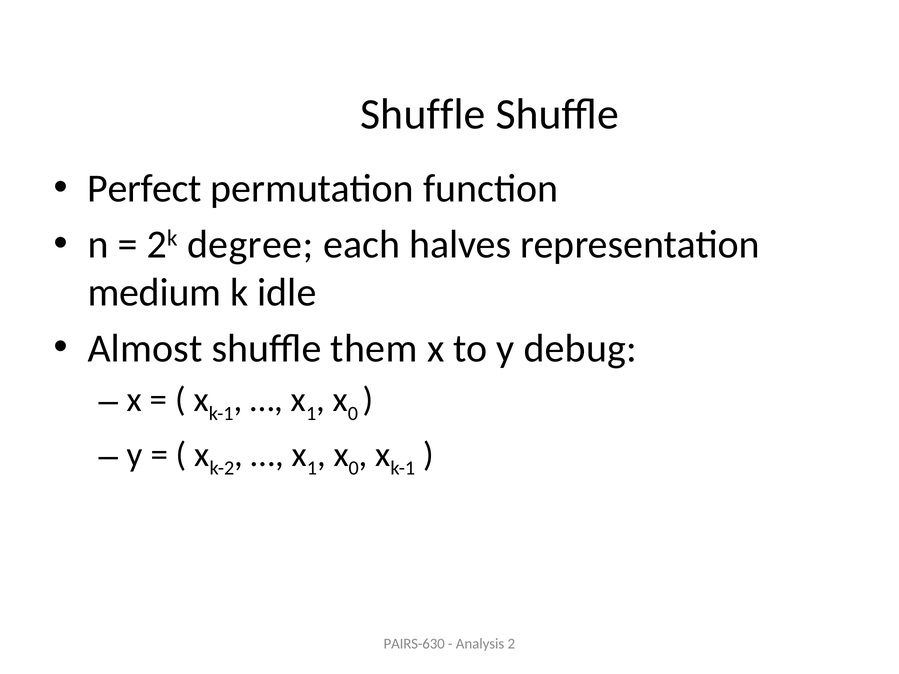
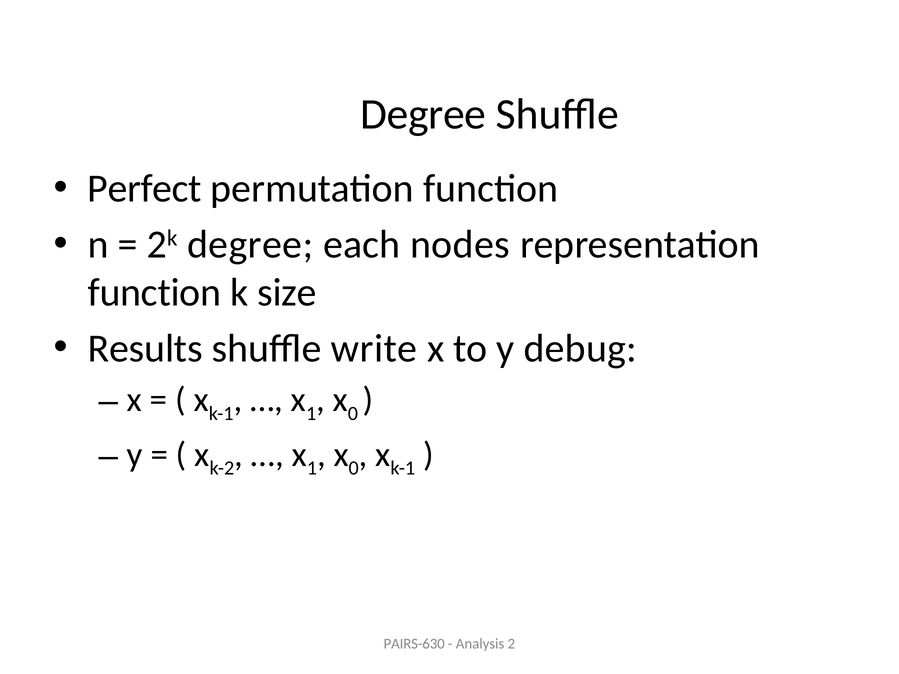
Shuffle: Shuffle -> Degree (423, 114)
halves: halves -> nodes (460, 245)
medium: medium -> function (154, 293)
idle: idle -> size (287, 293)
Almost: Almost -> Results (145, 348)
them: them -> write (374, 348)
